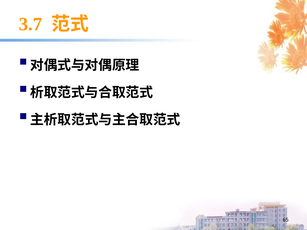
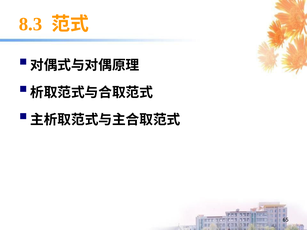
3.7: 3.7 -> 8.3 (31, 24)
